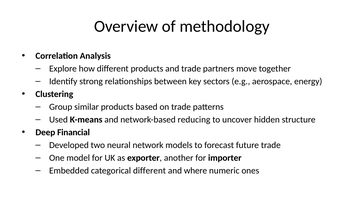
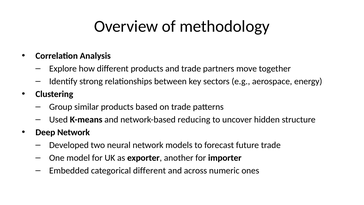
Deep Financial: Financial -> Network (74, 132)
where: where -> across (195, 170)
